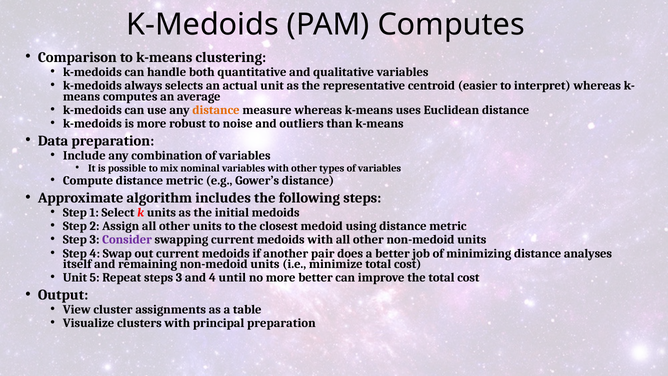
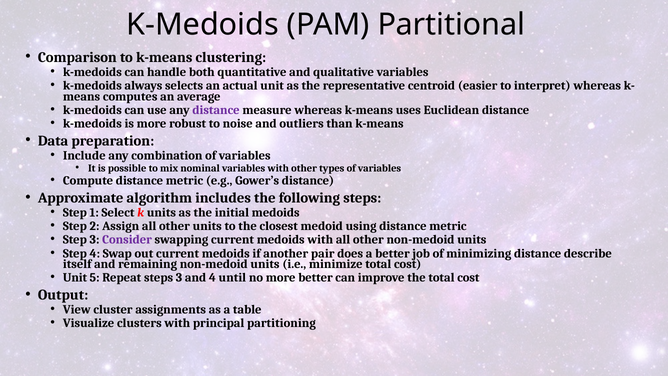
PAM Computes: Computes -> Partitional (451, 25)
distance colour: orange -> purple (216, 110)
analyses: analyses -> describe (588, 253)
principal preparation: preparation -> partitioning (281, 323)
